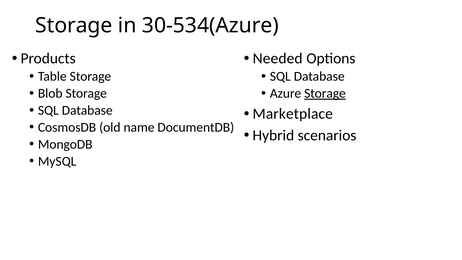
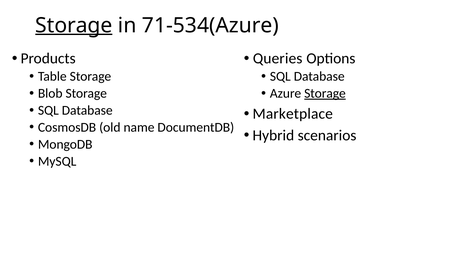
Storage underline: none -> present (74, 25)
30-534(Azure: 30-534(Azure -> 71-534(Azure (210, 25)
Needed: Needed -> Queries (278, 58)
